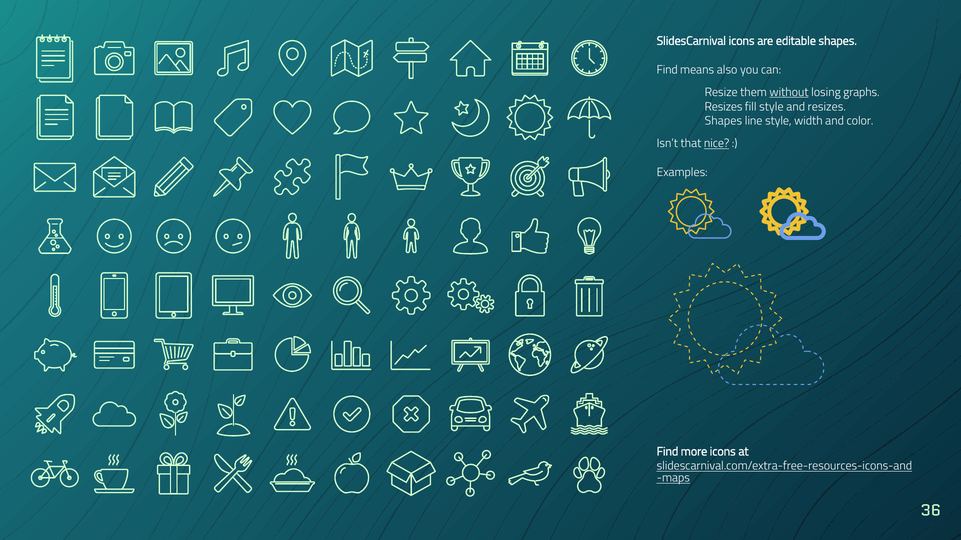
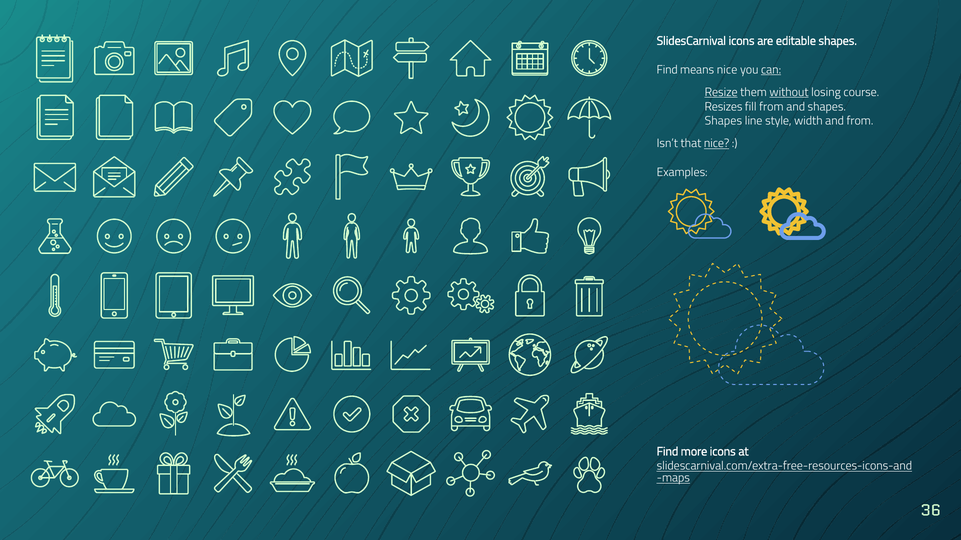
means also: also -> nice (727, 70)
can underline: none -> present (771, 70)
Resize underline: none -> present (721, 92)
graphs: graphs -> course (861, 92)
fill style: style -> from (771, 107)
and resizes: resizes -> shapes (827, 107)
and color: color -> from (860, 121)
